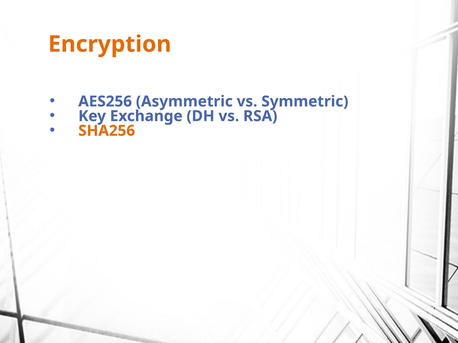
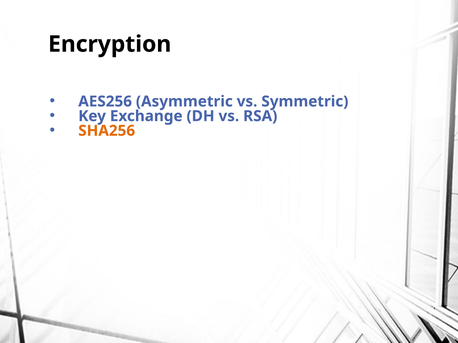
Encryption colour: orange -> black (110, 44)
